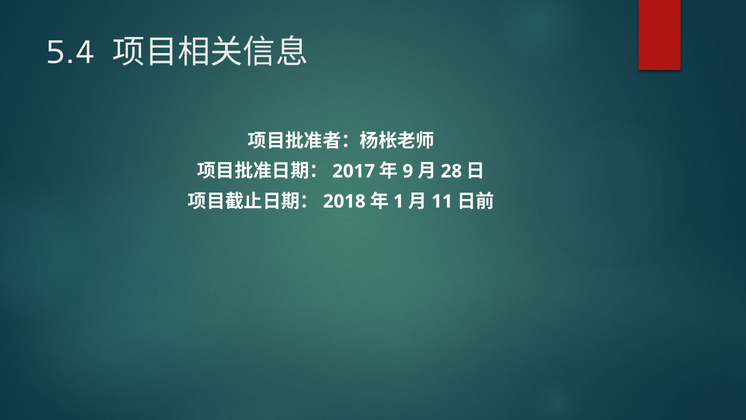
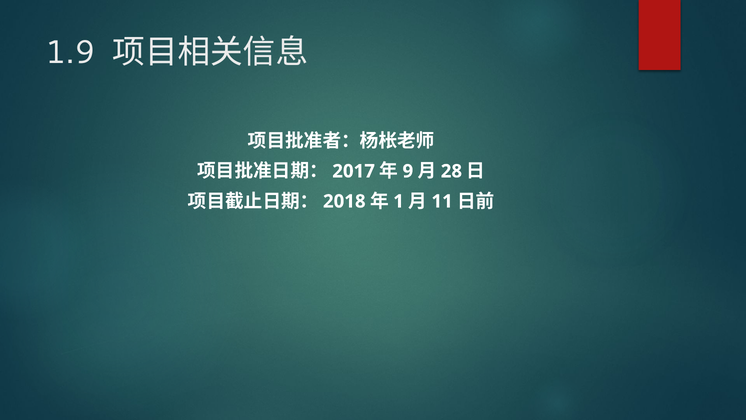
5.4: 5.4 -> 1.9 (70, 52)
